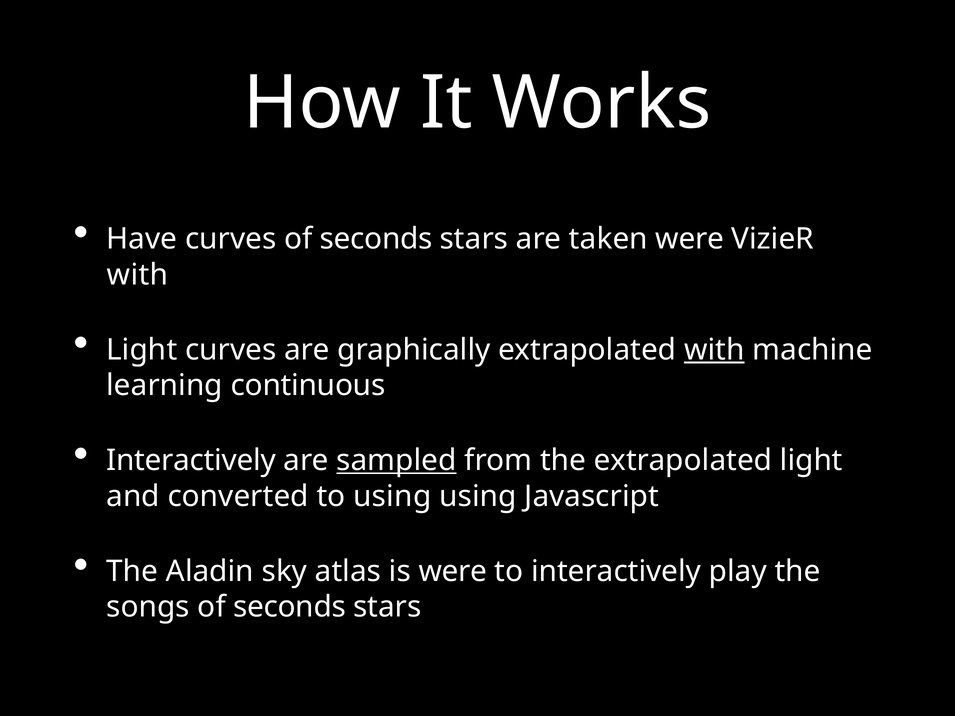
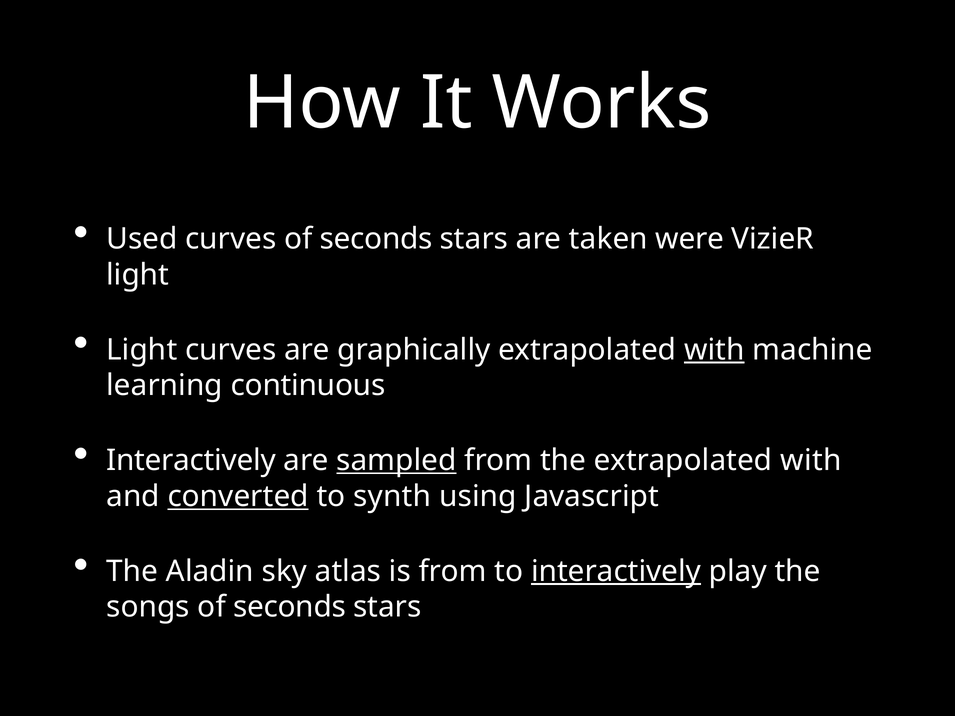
Have: Have -> Used (142, 239)
with: with -> light (138, 275)
the extrapolated light: light -> with (811, 461)
converted underline: none -> present (238, 496)
to using: using -> synth (392, 496)
is were: were -> from (453, 571)
interactively underline: none -> present (616, 571)
